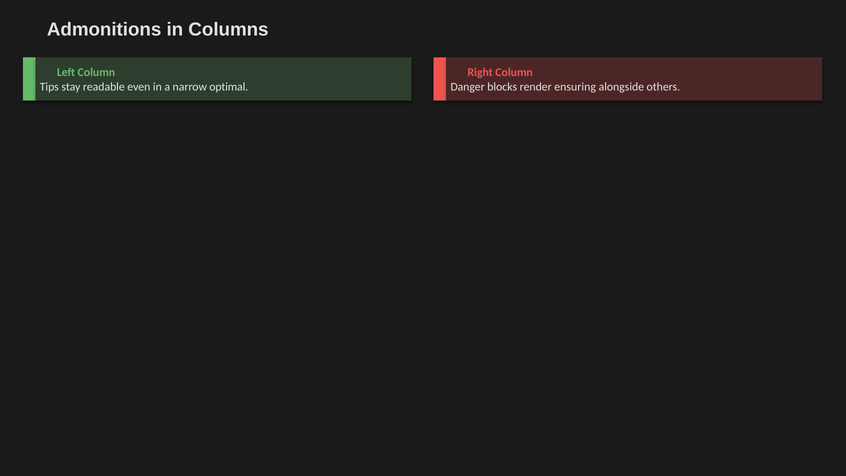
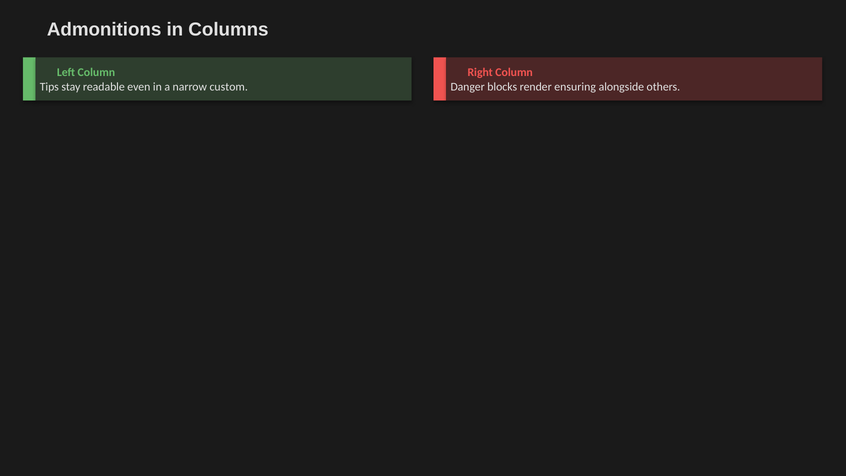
optimal: optimal -> custom (229, 87)
